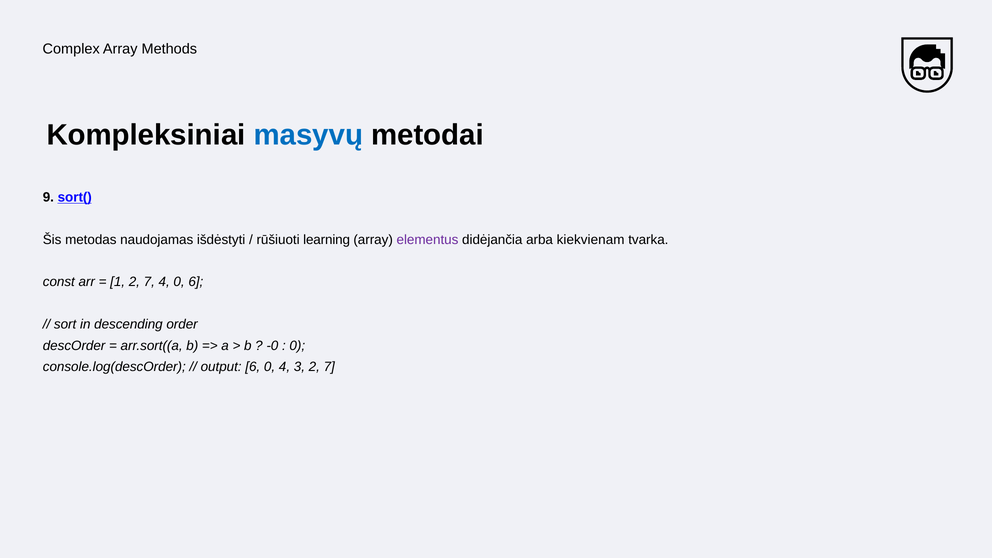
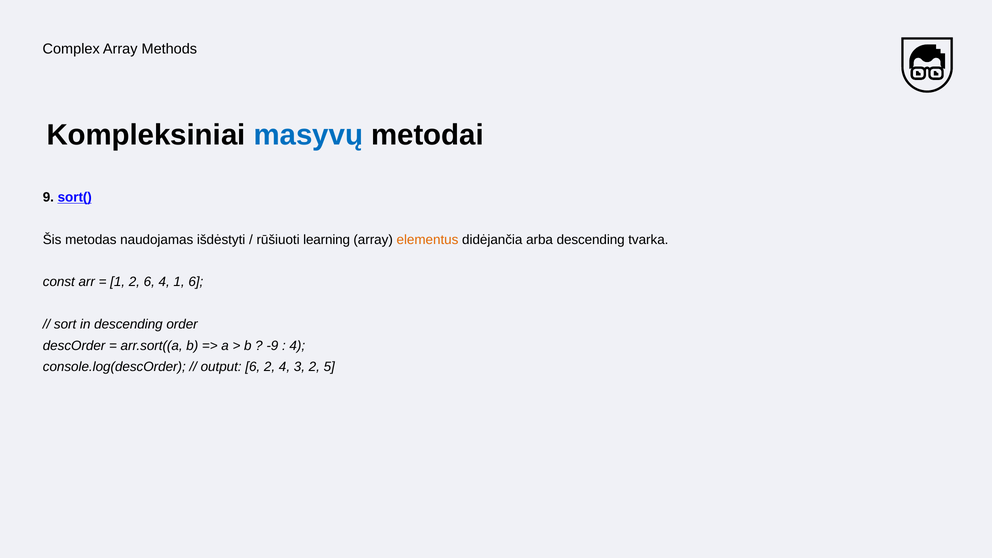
elementus colour: purple -> orange (427, 240)
arba kiekvienam: kiekvienam -> descending (591, 240)
1 2 7: 7 -> 6 (149, 282)
4 0: 0 -> 1 (179, 282)
-0: -0 -> -9 (272, 346)
0: 0 -> 4 (297, 346)
6 0: 0 -> 2 (270, 367)
3 2 7: 7 -> 5 (329, 367)
